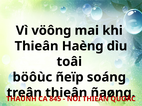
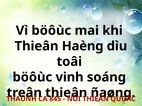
Vì vöông: vöông -> böôùc (51, 31)
ñeïp: ñeïp -> vinh (70, 78)
